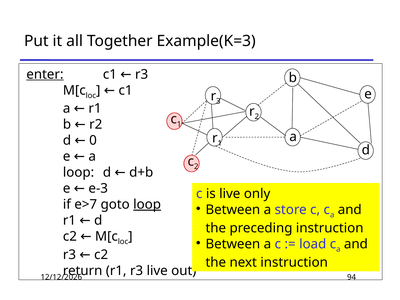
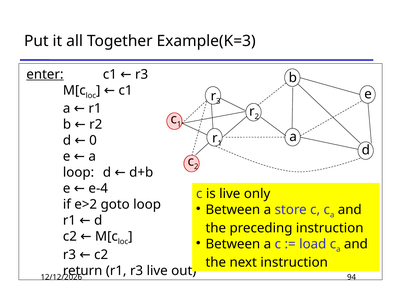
e-3: e-3 -> e-4 (98, 188)
e>7: e>7 -> e>2 (86, 204)
loop underline: present -> none (147, 204)
